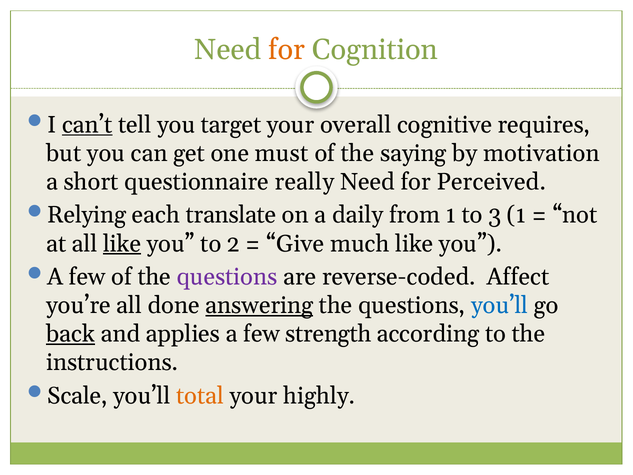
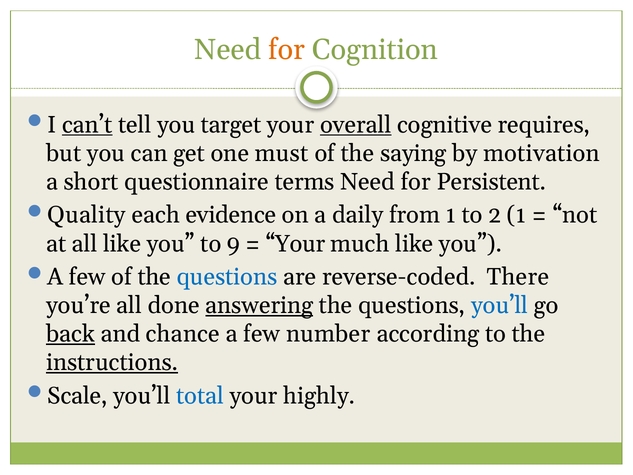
overall underline: none -> present (356, 125)
really: really -> terms (305, 182)
Perceived: Perceived -> Persistent (491, 182)
Relying: Relying -> Quality (87, 215)
translate: translate -> evidence (231, 215)
3: 3 -> 2 (495, 215)
like underline: present -> none (122, 244)
2: 2 -> 9 (233, 244)
Give: Give -> Your (296, 244)
questions colour: purple -> blue (227, 277)
Affect: Affect -> There (518, 277)
applies: applies -> chance (183, 334)
strength: strength -> number (328, 334)
instructions underline: none -> present (112, 362)
total colour: orange -> blue (200, 396)
